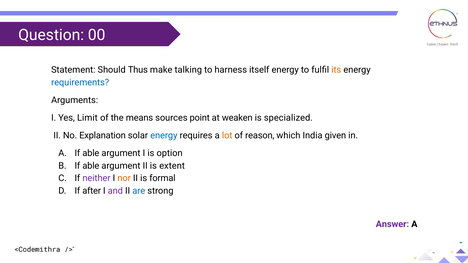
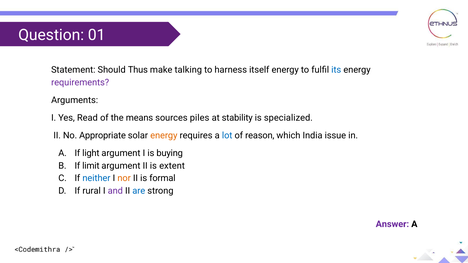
00: 00 -> 01 (97, 35)
its colour: orange -> blue (336, 70)
requirements colour: blue -> purple (80, 82)
Limit: Limit -> Read (87, 118)
point: point -> piles (200, 118)
weaken: weaken -> stability (237, 118)
Explanation: Explanation -> Appropriate (103, 136)
energy colour: blue -> orange (164, 136)
lot colour: orange -> blue (227, 136)
given: given -> issue (335, 136)
A If able: able -> light (91, 153)
option: option -> buying (170, 153)
able: able -> limit (91, 166)
neither colour: purple -> blue (96, 178)
after: after -> rural (92, 191)
